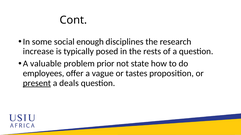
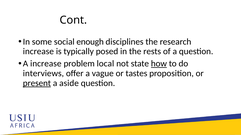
A valuable: valuable -> increase (46, 64)
prior: prior -> local (105, 64)
how underline: none -> present (159, 64)
employees: employees -> interviews (43, 74)
deals: deals -> aside (69, 83)
